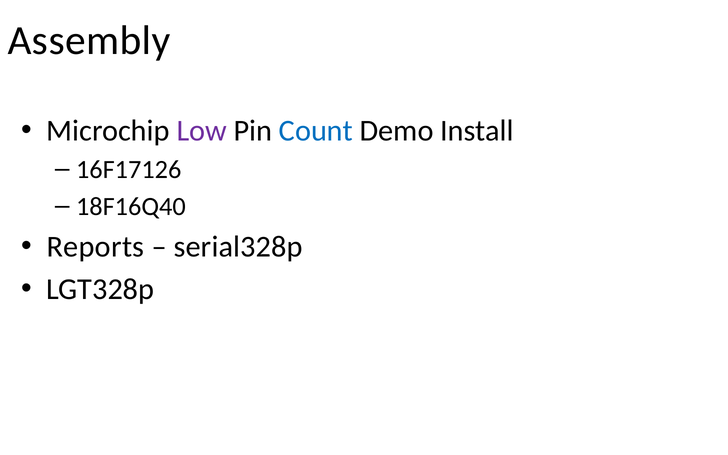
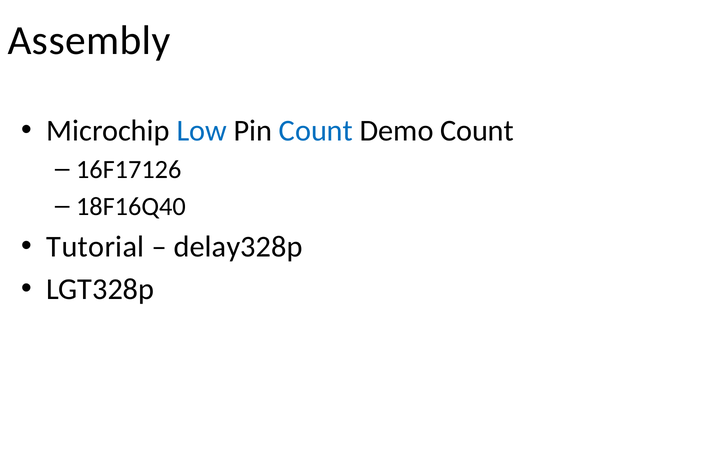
Low colour: purple -> blue (202, 131)
Demo Install: Install -> Count (477, 131)
Reports: Reports -> Tutorial (95, 247)
serial328p: serial328p -> delay328p (238, 247)
